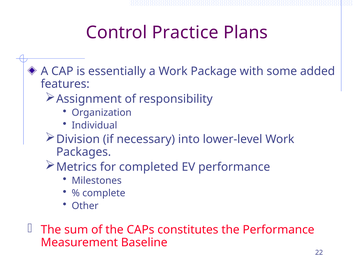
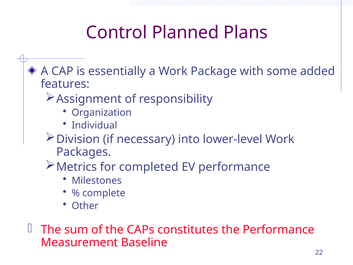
Practice: Practice -> Planned (185, 33)
